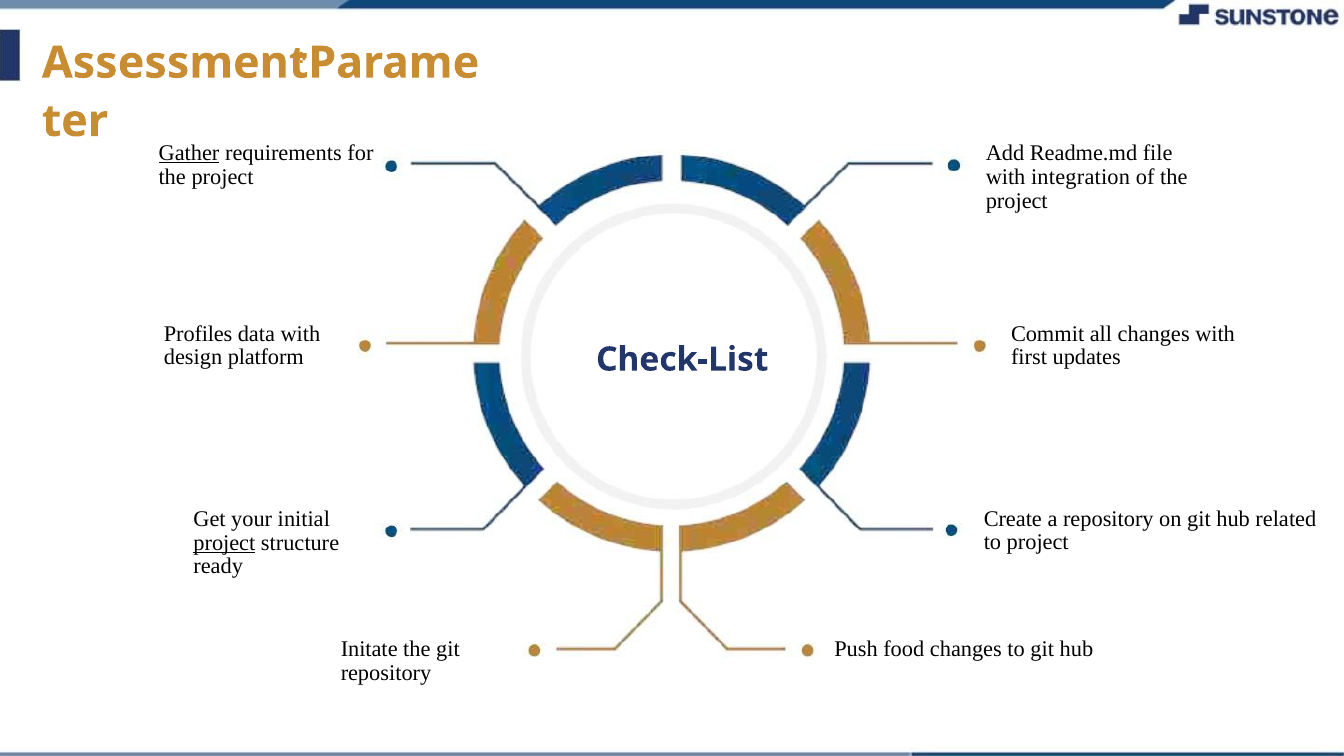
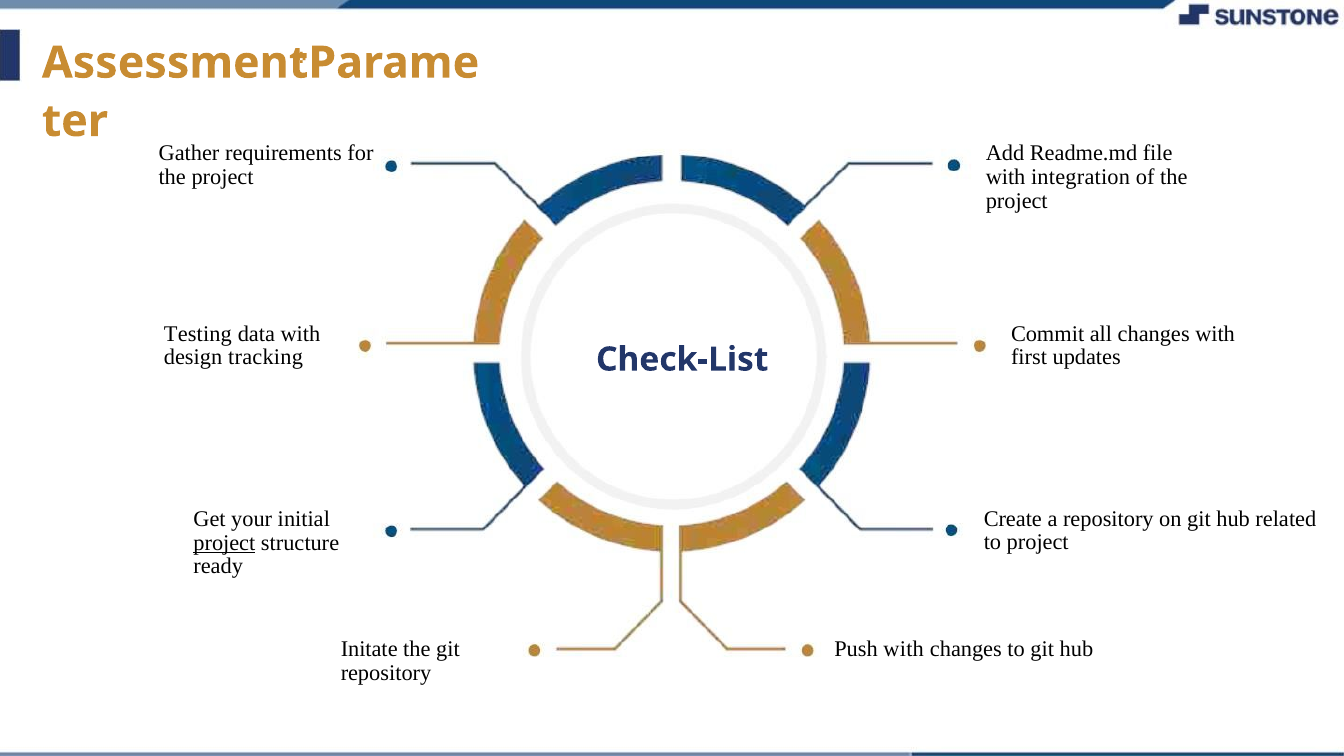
Gather underline: present -> none (189, 153)
Profiles: Profiles -> Testing (198, 334)
platform: platform -> tracking (266, 357)
Push food: food -> with (904, 649)
